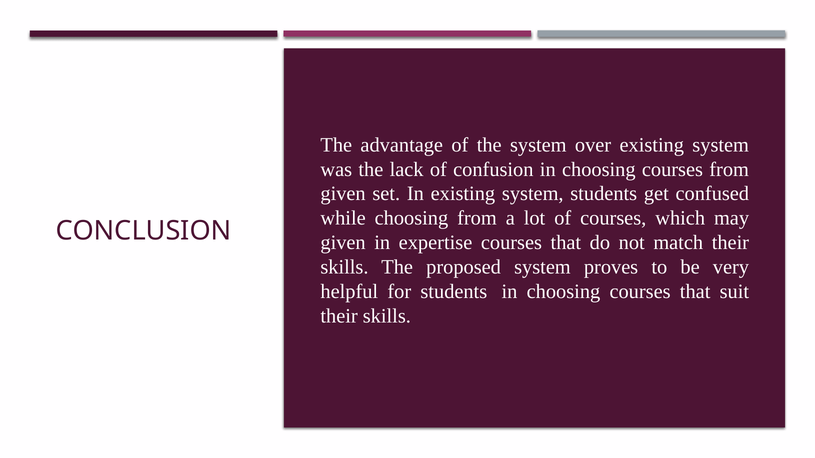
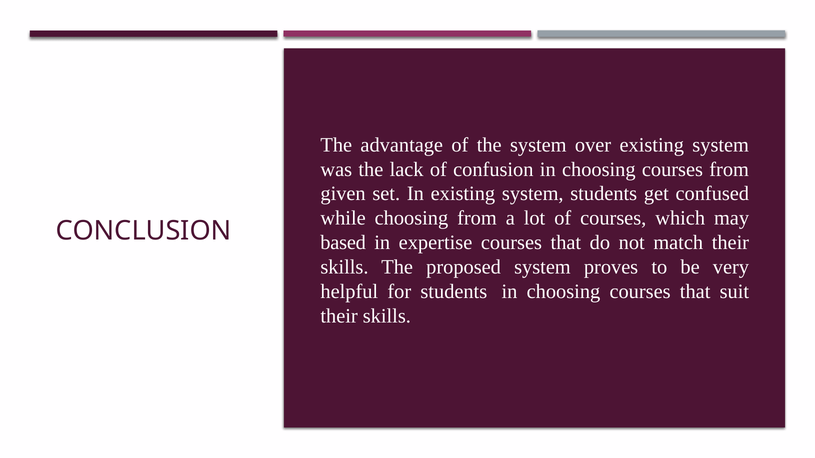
given: given -> based (343, 243)
